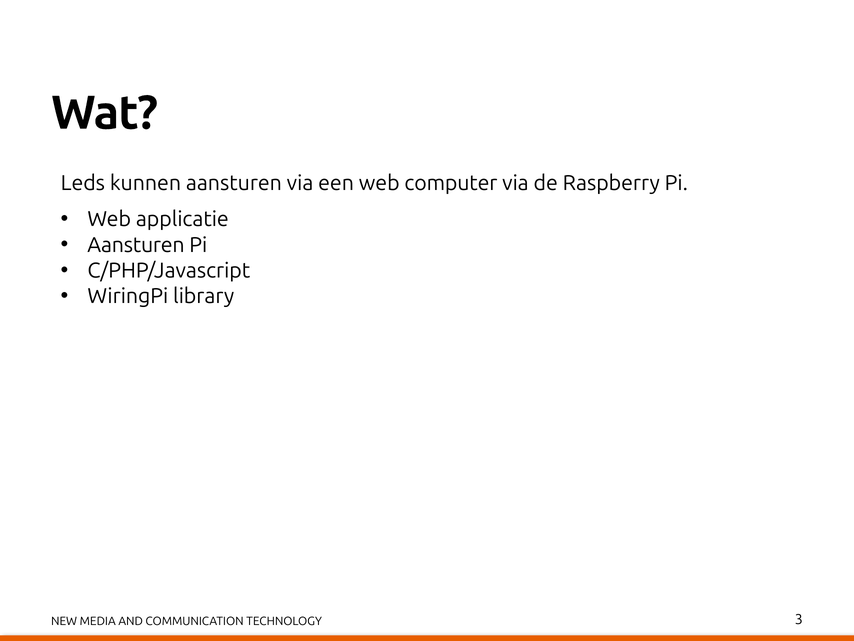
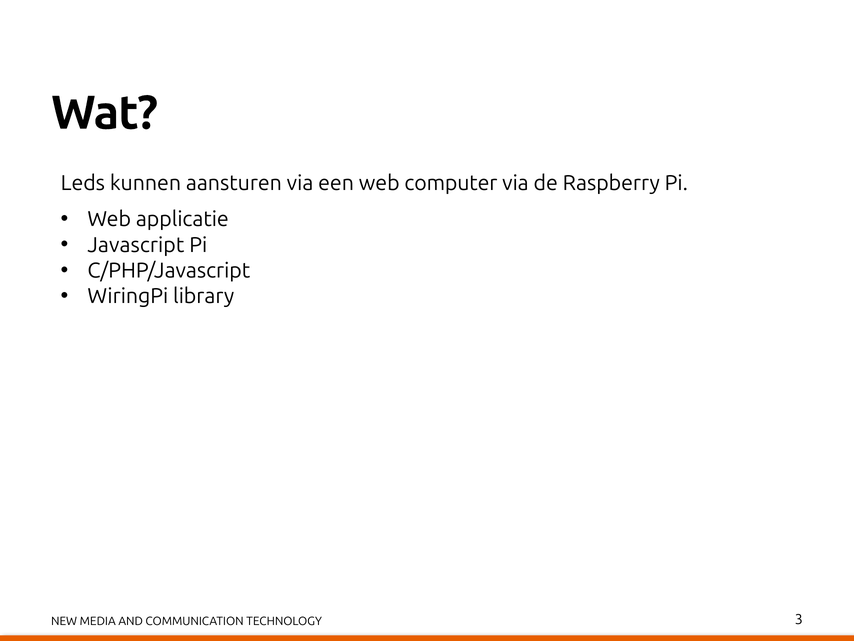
Aansturen: Aansturen -> Javascript (136, 245)
